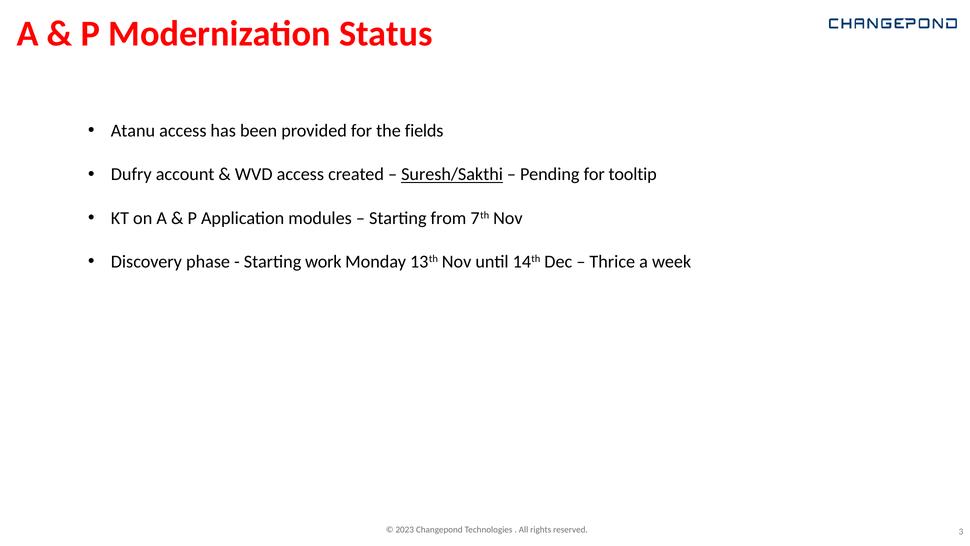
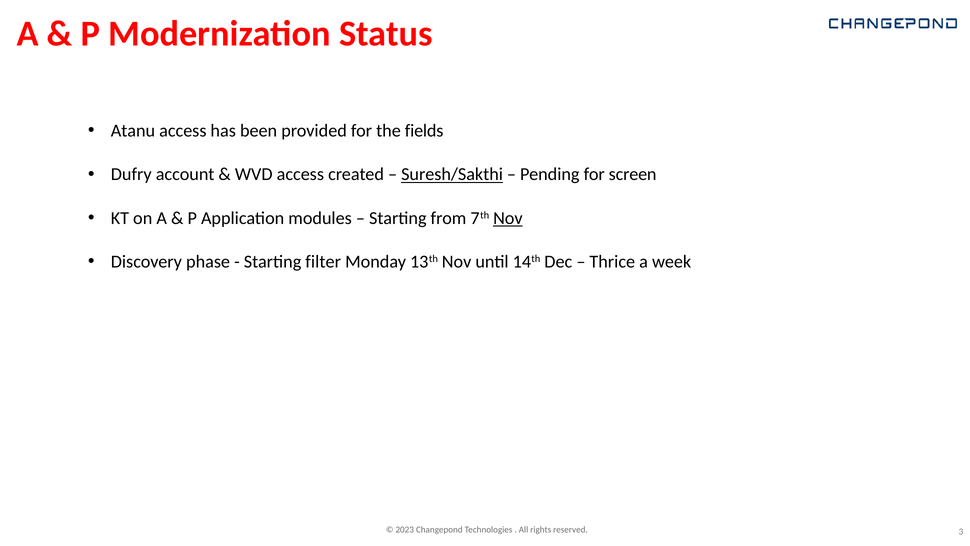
tooltip: tooltip -> screen (633, 174)
Nov underline: none -> present (508, 218)
work: work -> filter (323, 262)
